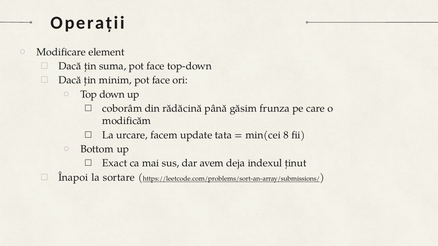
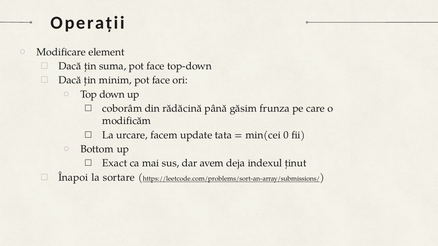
8: 8 -> 0 (286, 135)
